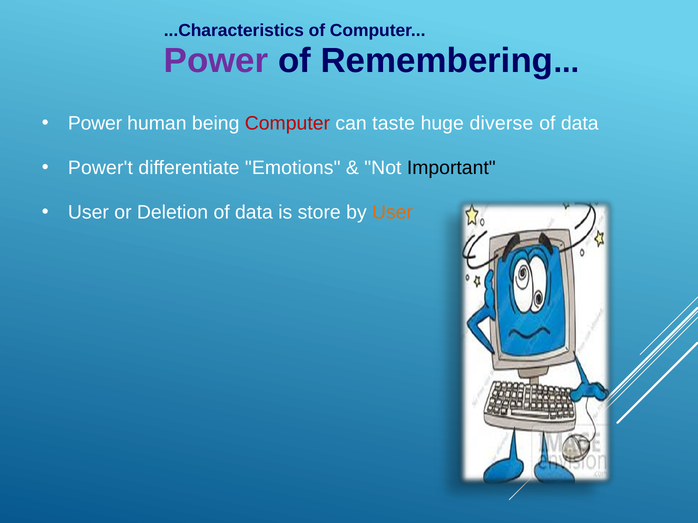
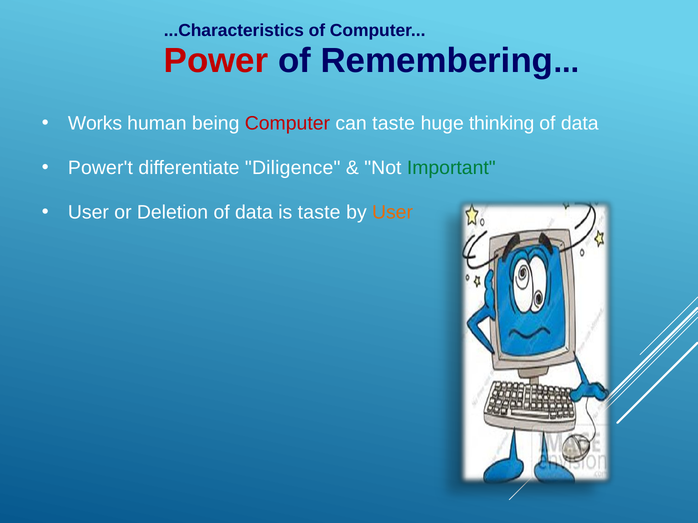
Power colour: purple -> red (216, 61)
Power: Power -> Works (95, 124)
diverse: diverse -> thinking (502, 124)
Emotions: Emotions -> Diligence (293, 168)
Important colour: black -> green (451, 168)
is store: store -> taste (319, 213)
